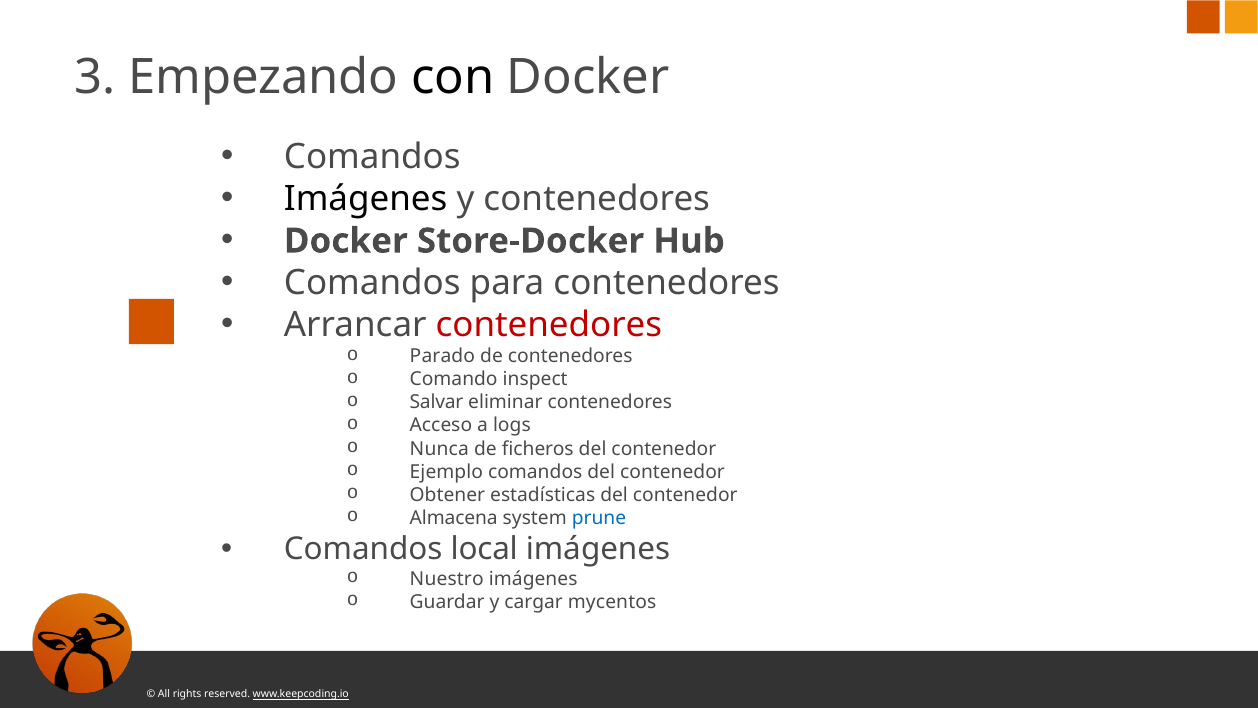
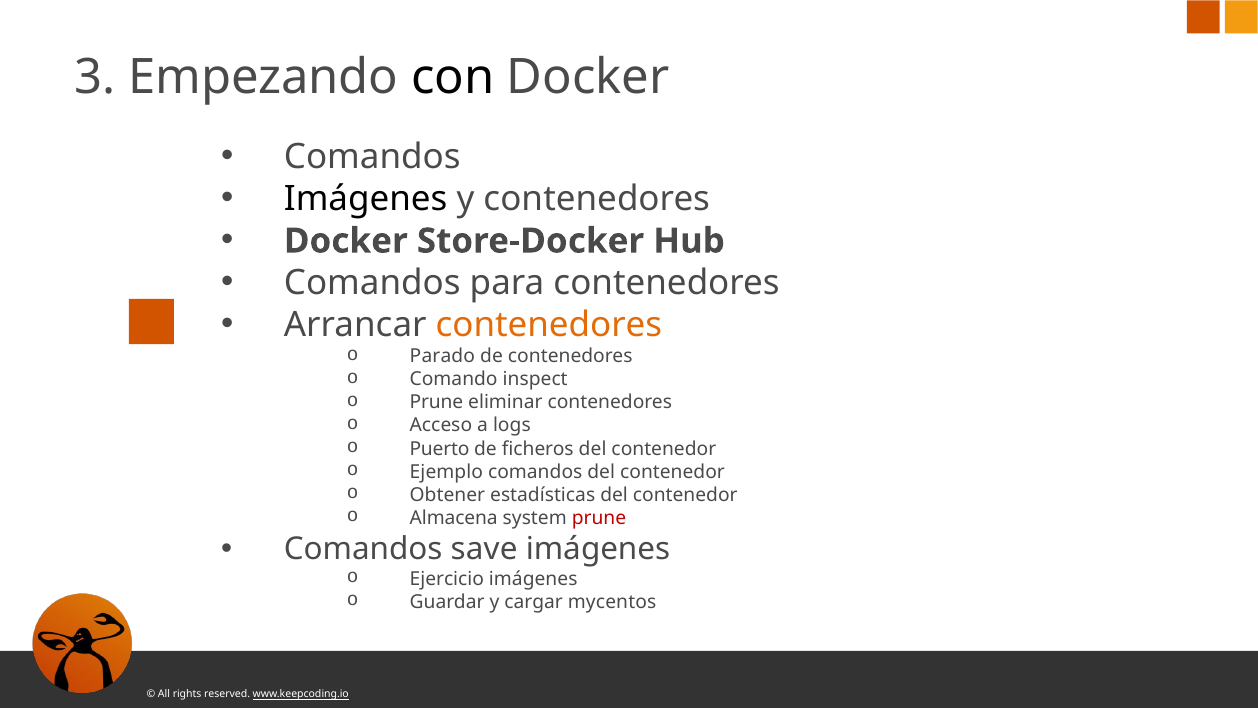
contenedores colour: red -> orange (549, 325)
Salvar: Salvar -> Prune (436, 402)
Nunca: Nunca -> Puerto (439, 449)
prune colour: blue -> red (599, 518)
local: local -> save (484, 549)
Nuestro: Nuestro -> Ejercicio (447, 579)
